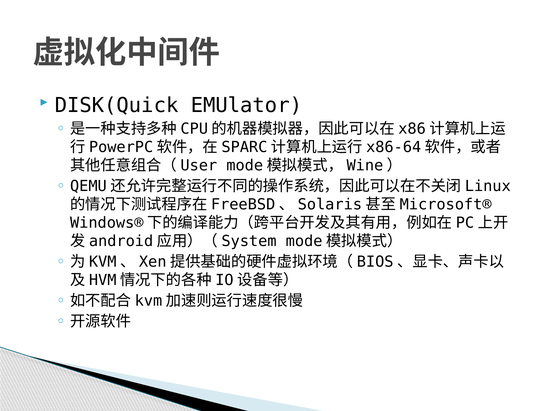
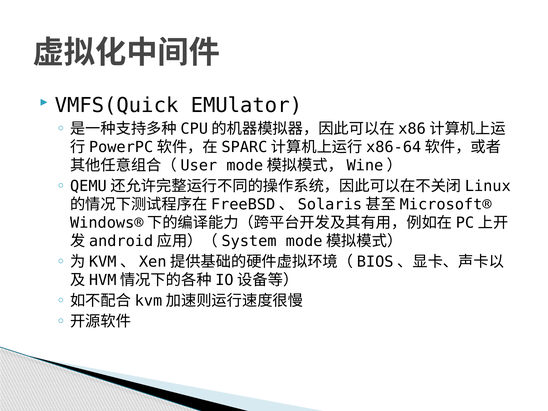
DISK(Quick: DISK(Quick -> VMFS(Quick (117, 105)
